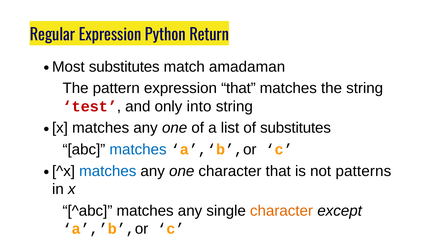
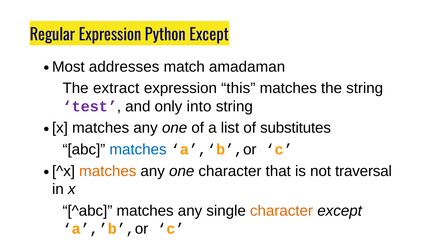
Python Return: Return -> Except (209, 35)
substitutes: substitutes -> addresses (124, 67)
pattern: pattern -> extract (116, 88)
expression that: that -> this (238, 88)
test colour: red -> purple (90, 107)
matches colour: blue -> orange (108, 171)
patterns: patterns -> traversal (364, 171)
